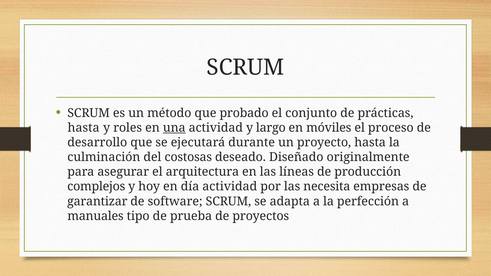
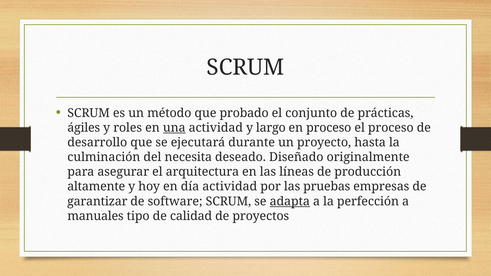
hasta: hasta -> ágiles (84, 128)
en móviles: móviles -> proceso (329, 128)
costosas: costosas -> necesita (188, 157)
complejos: complejos -> altamente (96, 187)
necesita: necesita -> pruebas (327, 187)
adapta underline: none -> present (290, 201)
prueba: prueba -> calidad (191, 216)
